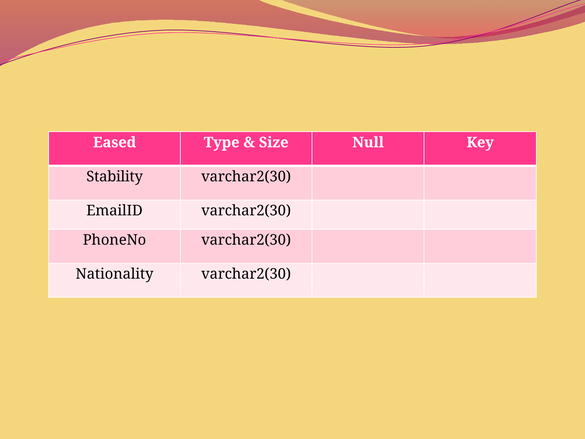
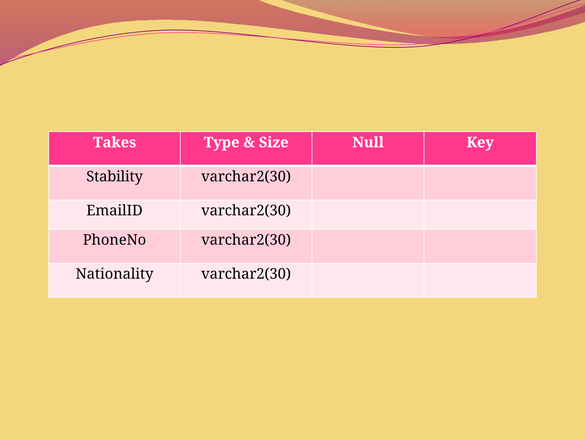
Eased: Eased -> Takes (115, 142)
